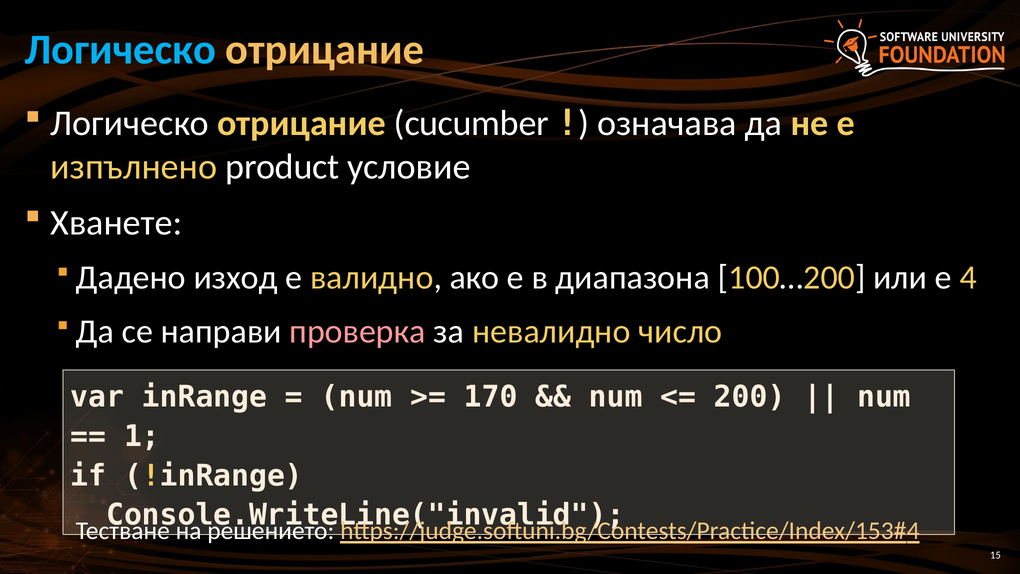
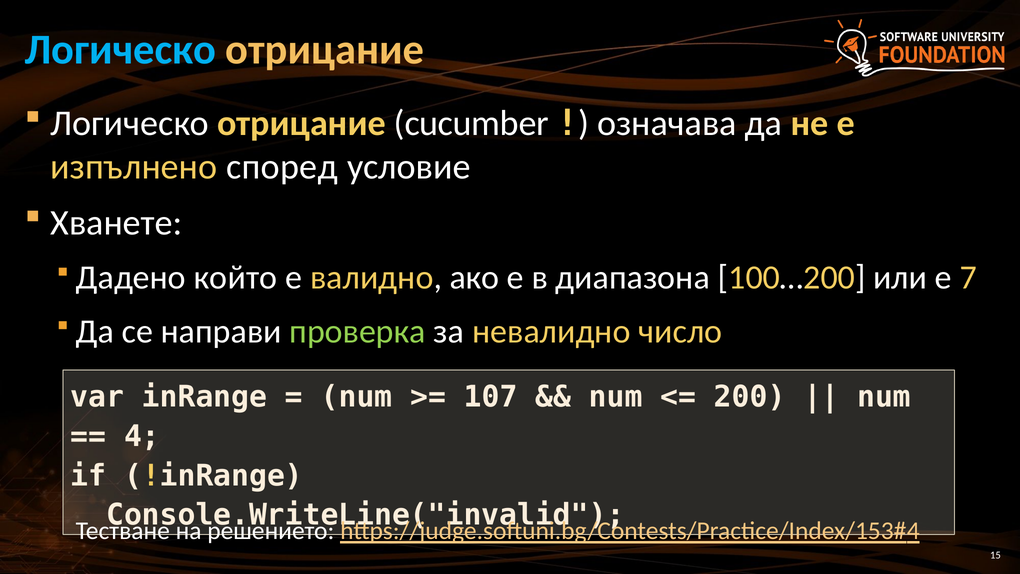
product: product -> според (282, 167)
изход: изход -> който (235, 278)
4: 4 -> 7 (968, 278)
проверка colour: pink -> light green (358, 331)
170: 170 -> 107 (491, 397)
1: 1 -> 4 (142, 436)
